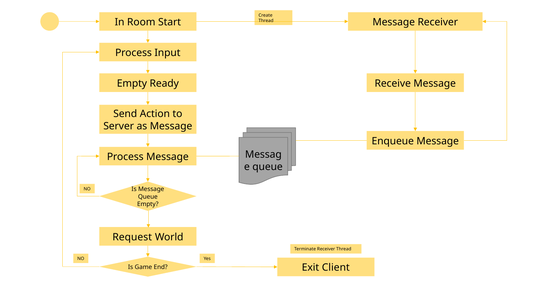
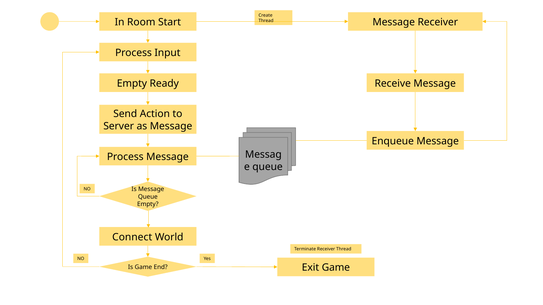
Request: Request -> Connect (132, 237)
Exit Client: Client -> Game (336, 268)
